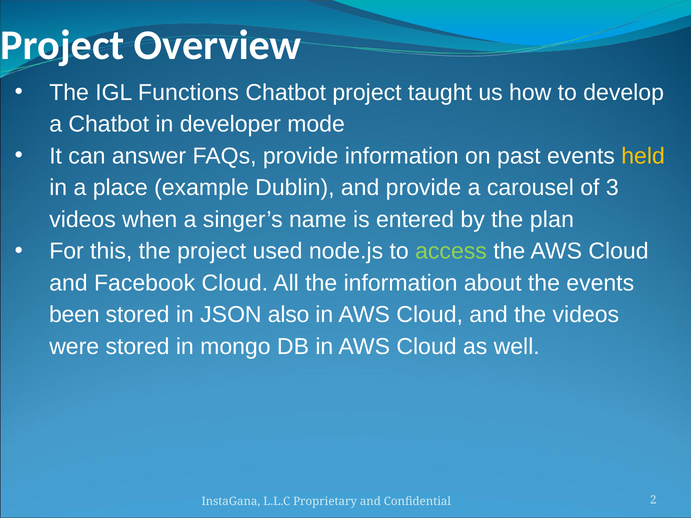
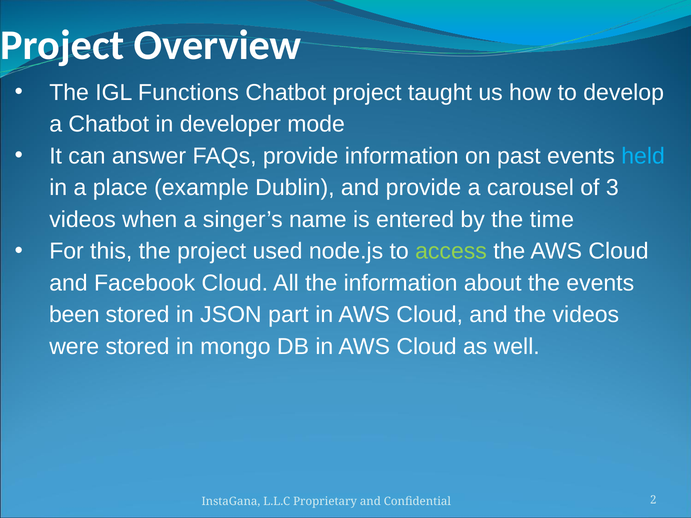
held colour: yellow -> light blue (643, 156)
plan: plan -> time (552, 220)
also: also -> part (288, 315)
